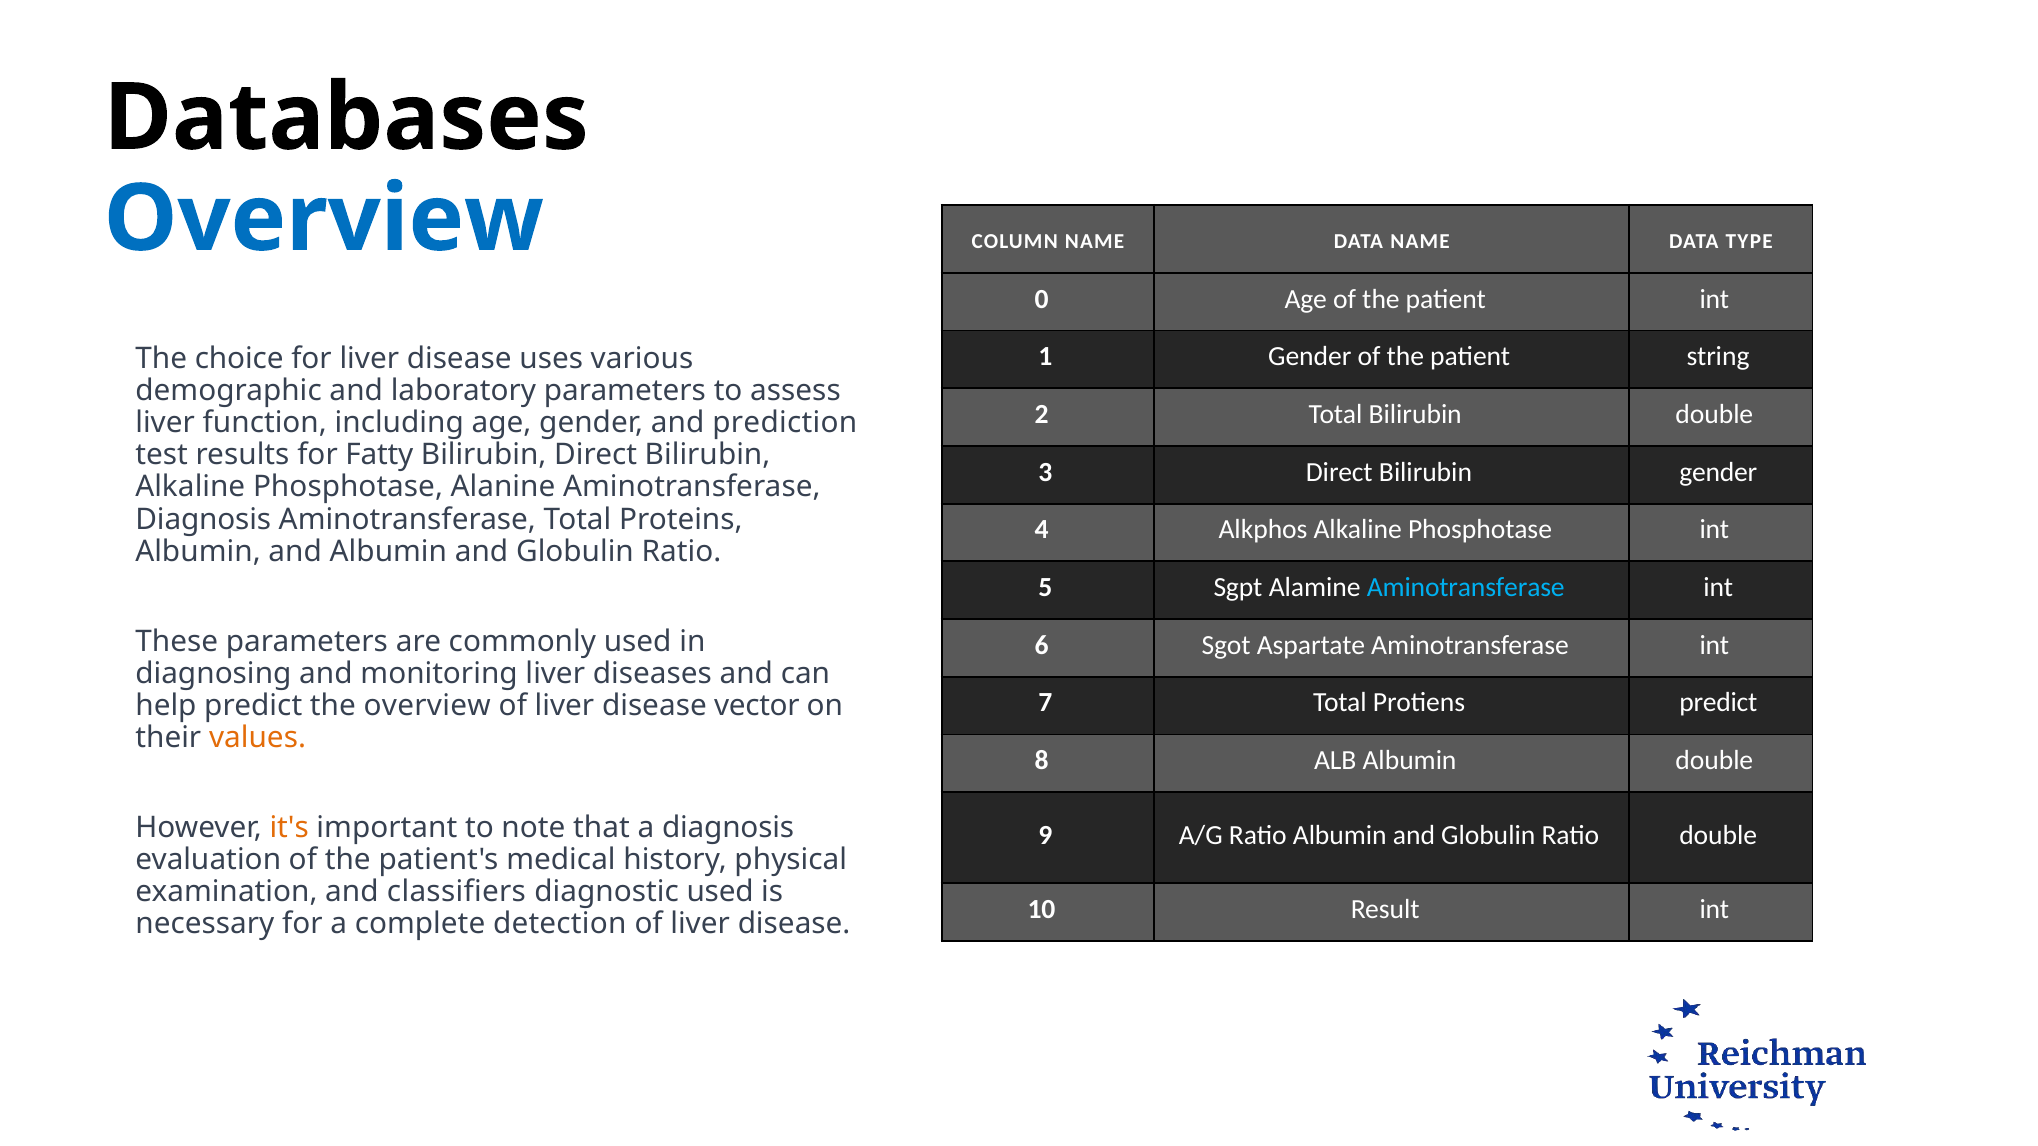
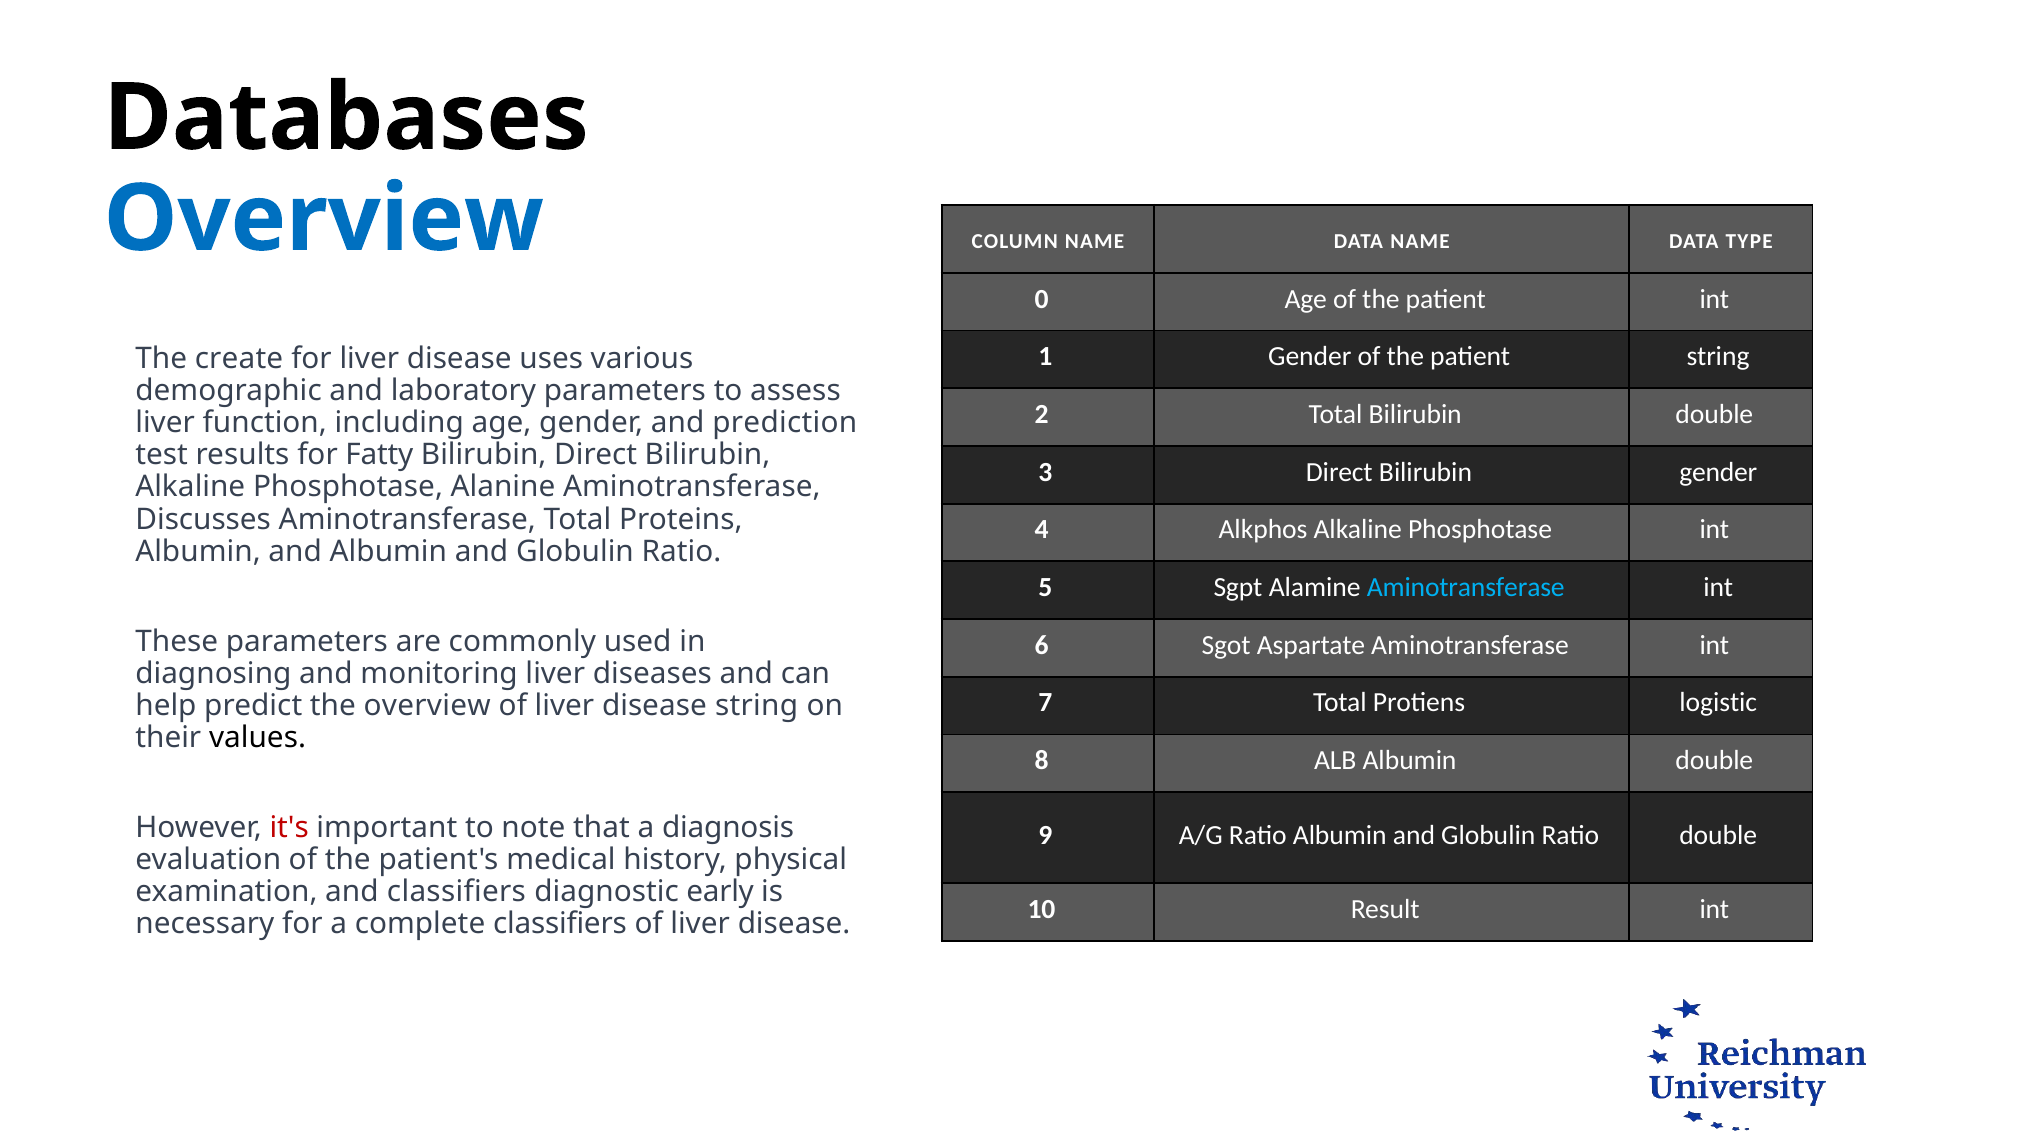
choice: choice -> create (239, 358)
Diagnosis: Diagnosis -> Discusses (203, 519)
Protiens predict: predict -> logistic (1718, 703)
disease vector: vector -> string (757, 706)
values colour: orange -> black (258, 738)
it's colour: orange -> red (289, 828)
diagnostic used: used -> early (720, 892)
complete detection: detection -> classifiers (560, 924)
